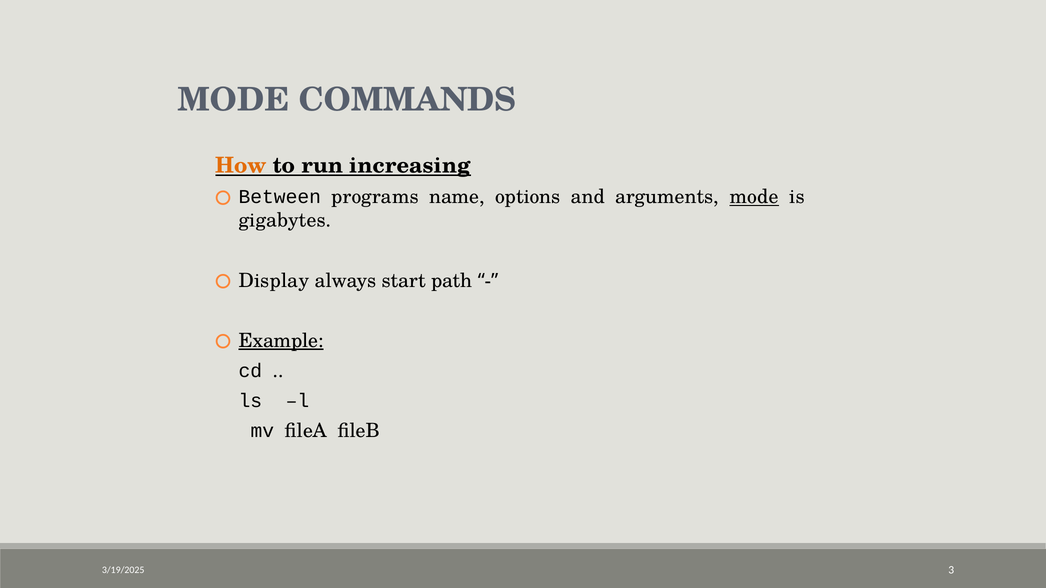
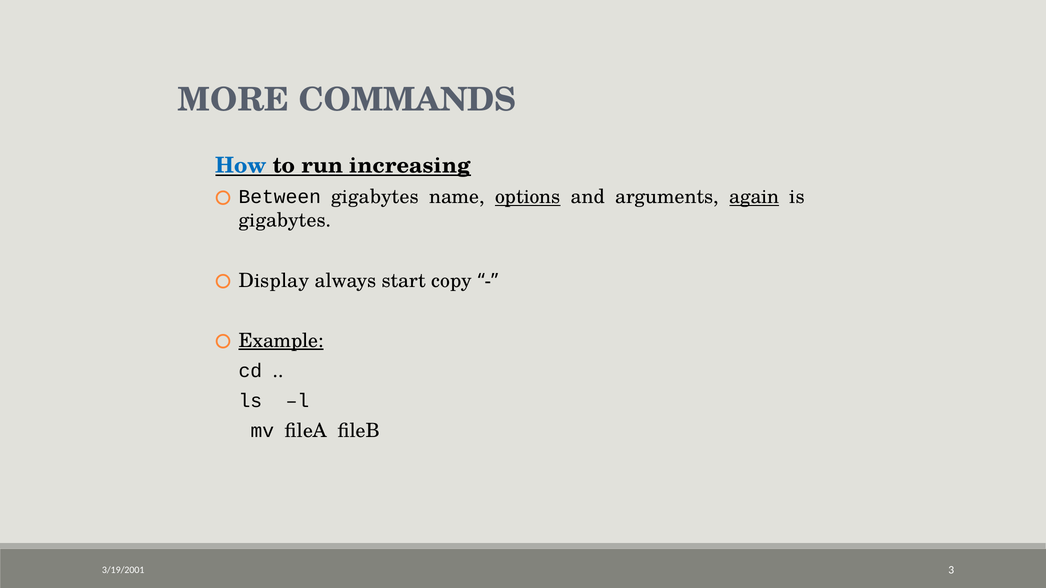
MODE: MODE -> MORE (233, 100)
How colour: orange -> blue (241, 166)
Between programs: programs -> gigabytes (375, 197)
options underline: none -> present (528, 197)
arguments mode: mode -> again (754, 197)
path: path -> copy (452, 281)
3/19/2025: 3/19/2025 -> 3/19/2001 (123, 571)
